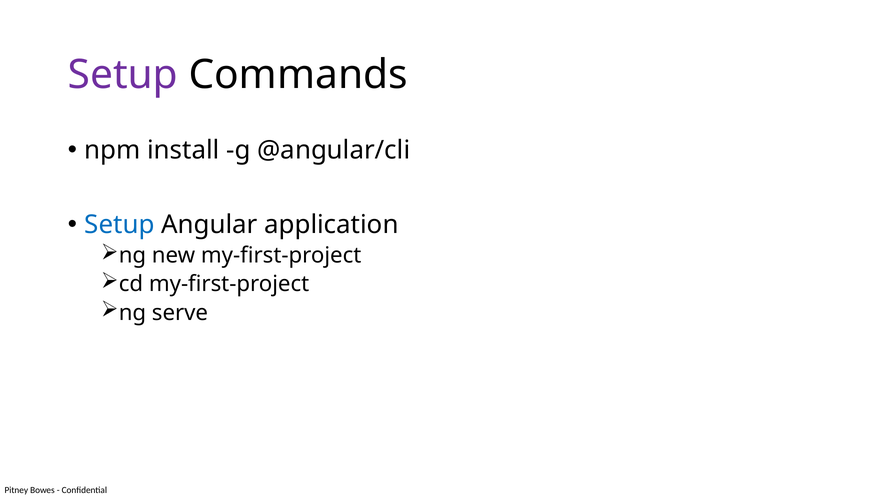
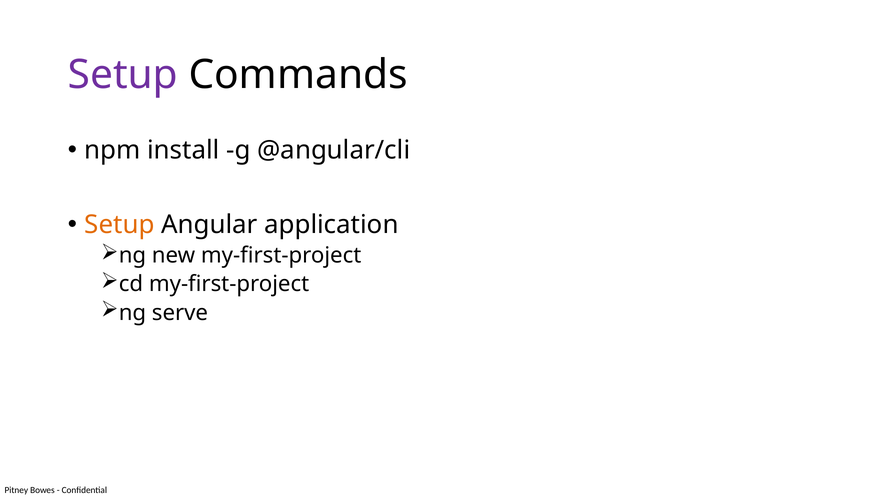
Setup colour: blue -> orange (119, 225)
